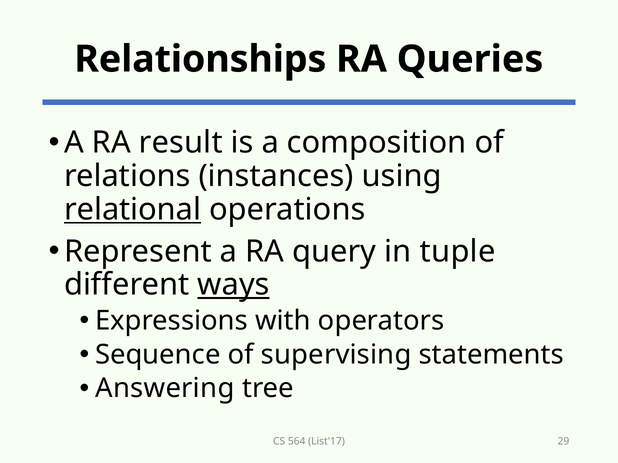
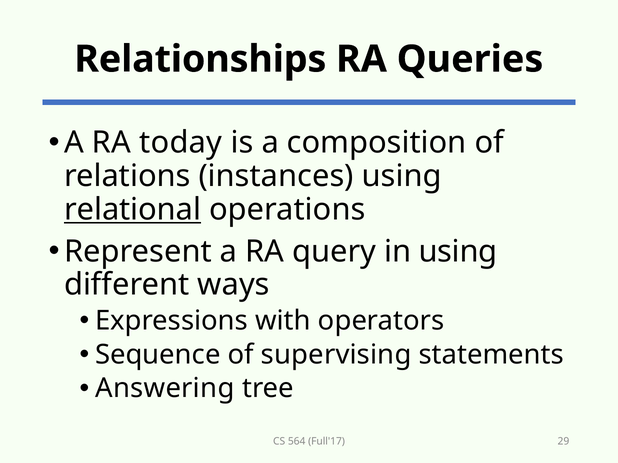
result: result -> today (181, 143)
in tuple: tuple -> using (458, 252)
ways underline: present -> none (234, 285)
List'17: List'17 -> Full'17 (327, 442)
